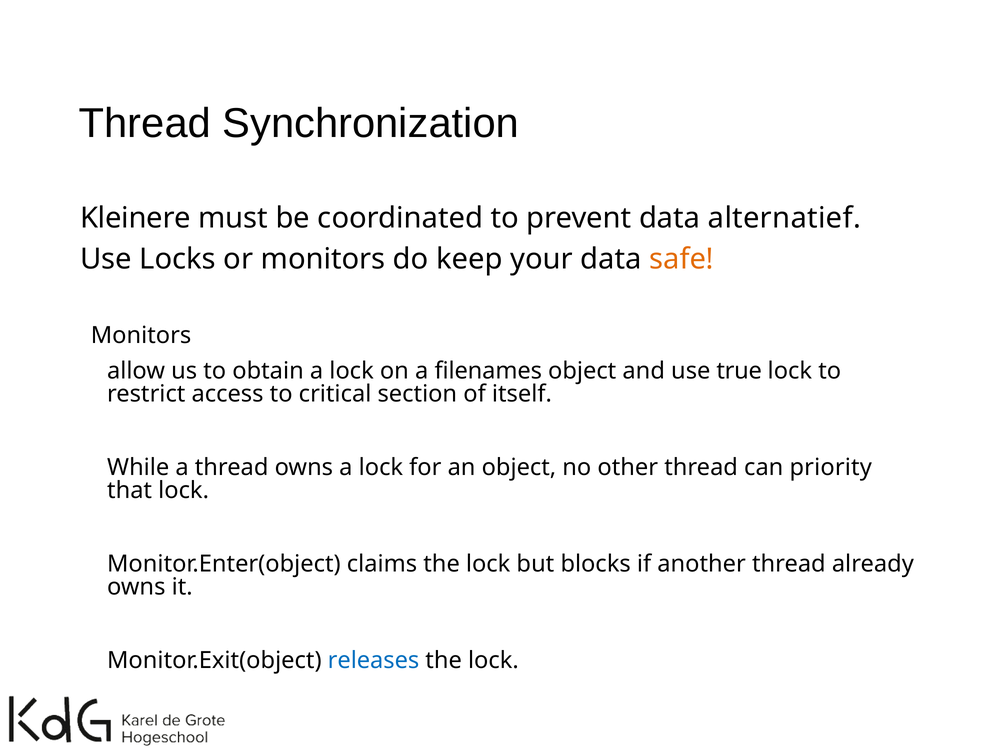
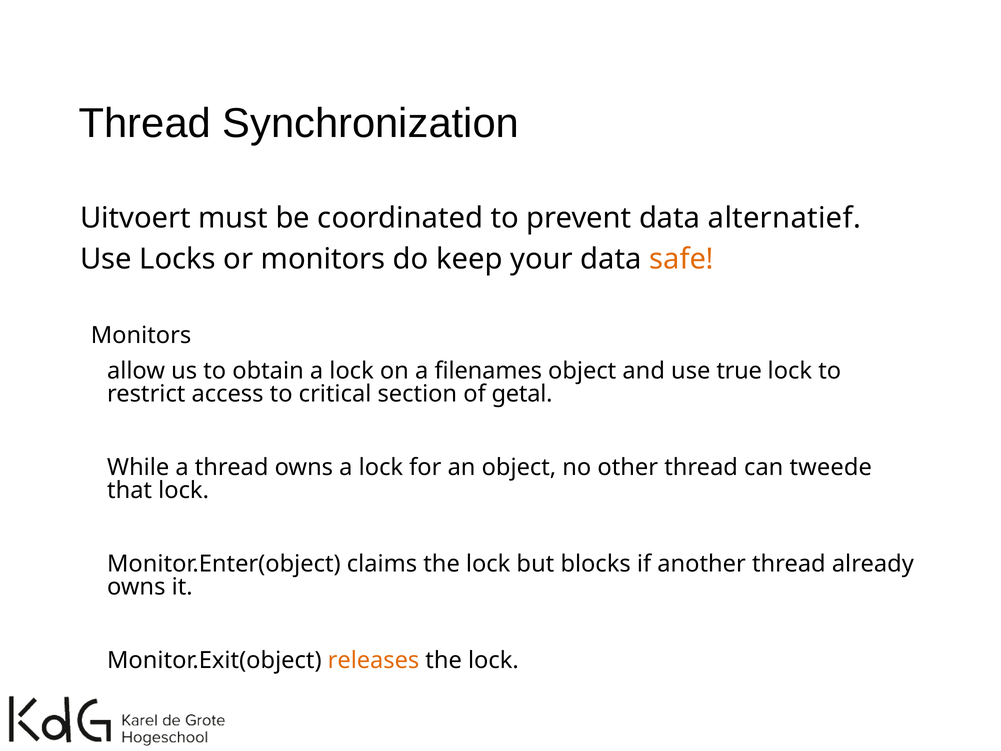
Kleinere: Kleinere -> Uitvoert (135, 218)
itself: itself -> getal (522, 394)
priority: priority -> tweede (831, 467)
releases colour: blue -> orange (373, 660)
